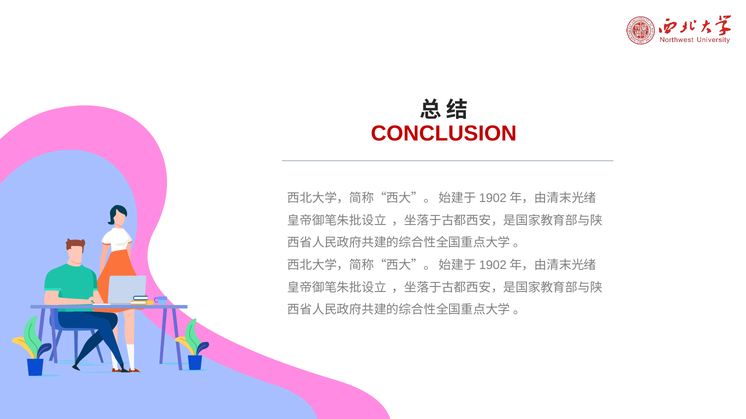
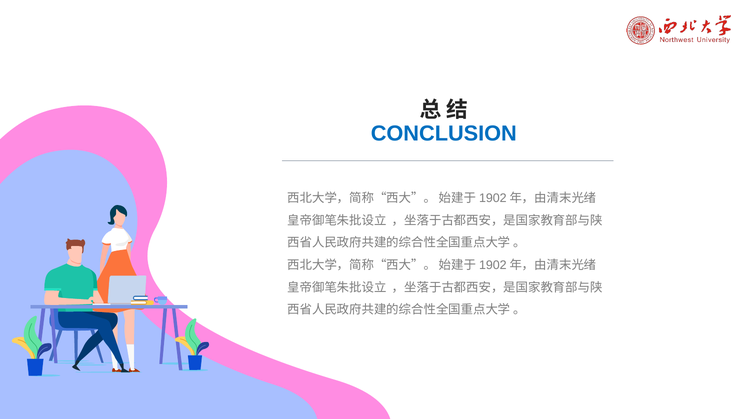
CONCLUSION colour: red -> blue (444, 134)
